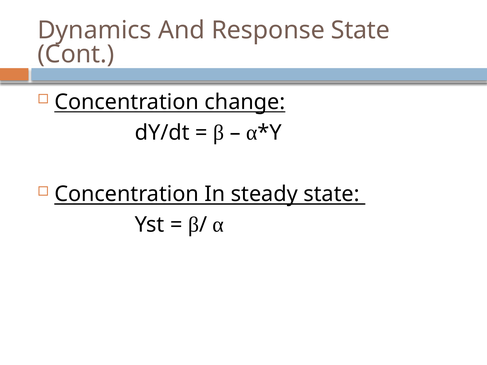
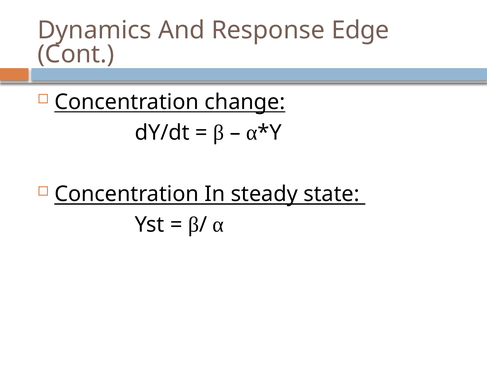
Response State: State -> Edge (360, 30)
